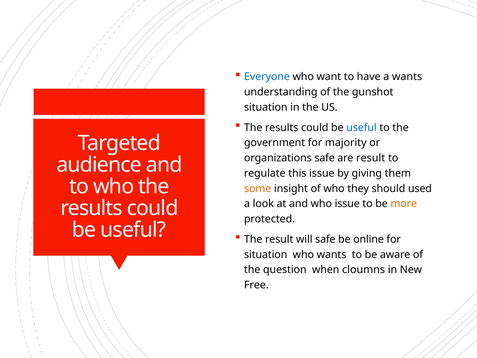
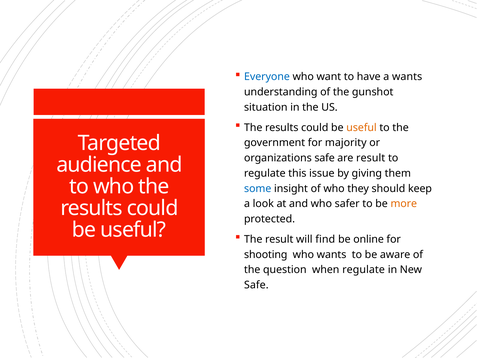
useful colour: blue -> orange (362, 127)
some colour: orange -> blue (258, 188)
used: used -> keep (420, 188)
who issue: issue -> safer (347, 204)
will safe: safe -> find (325, 239)
situation: situation -> shooting (266, 254)
when cloumns: cloumns -> regulate (364, 270)
Free: Free -> Safe (256, 285)
